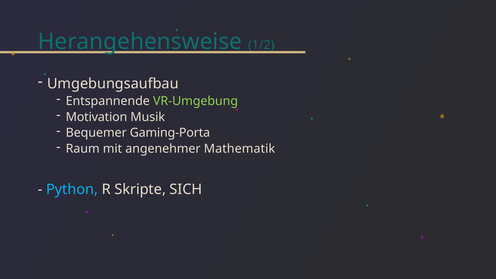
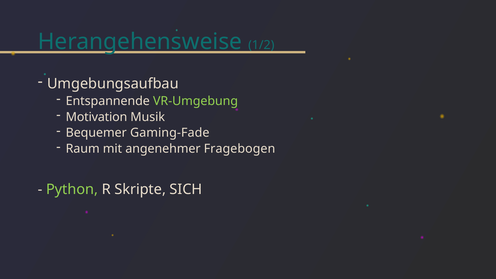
Gaming-Porta: Gaming-Porta -> Gaming-Fade (170, 133)
Mathematik: Mathematik -> Fragebogen (240, 149)
Python colour: light blue -> light green (72, 189)
